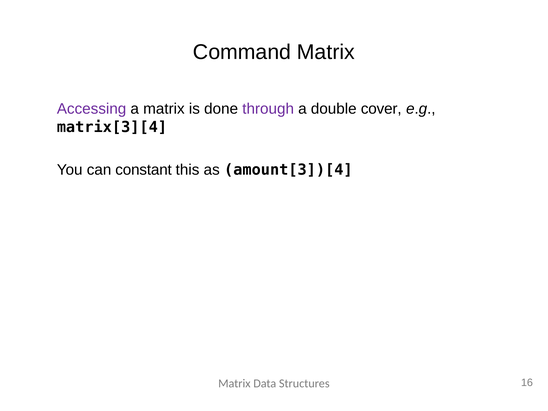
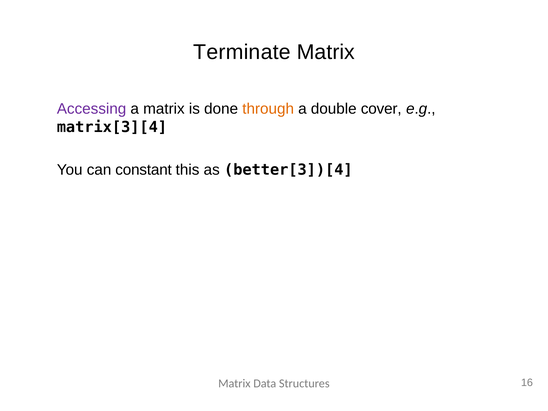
Command: Command -> Terminate (242, 52)
through colour: purple -> orange (268, 109)
amount[3])[4: amount[3])[4 -> better[3])[4 (288, 170)
